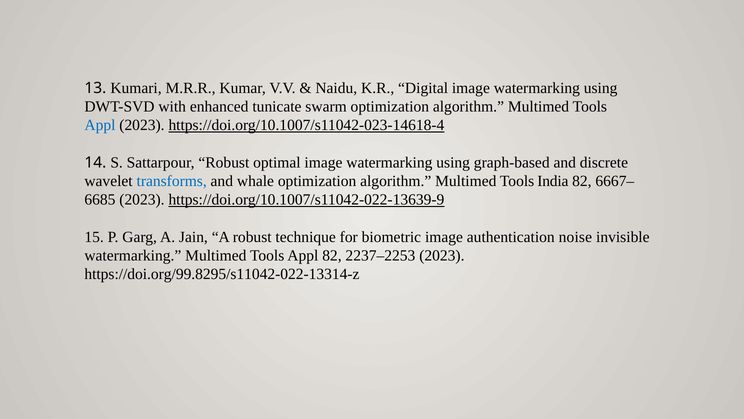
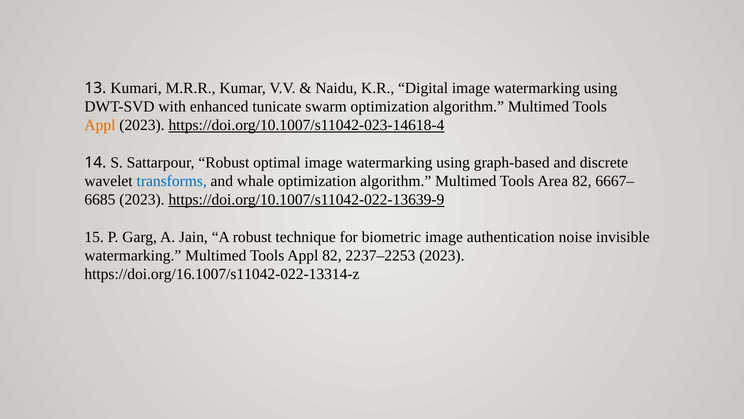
Appl colour: blue -> orange (100, 125)
India: India -> Area (553, 181)
https://doi.org/99.8295/s11042-022-13314-z: https://doi.org/99.8295/s11042-022-13314-z -> https://doi.org/16.1007/s11042-022-13314-z (222, 274)
